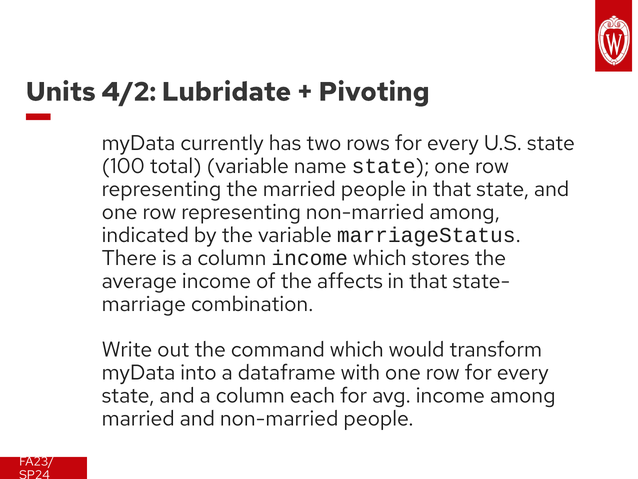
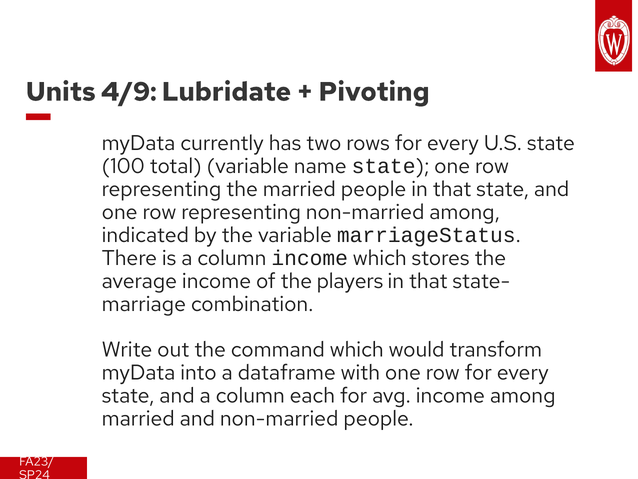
4/2: 4/2 -> 4/9 (129, 92)
affects: affects -> players (350, 281)
